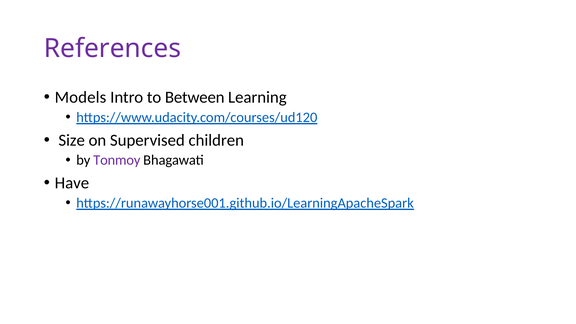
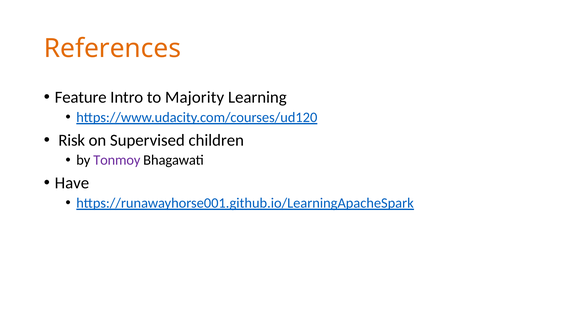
References colour: purple -> orange (112, 48)
Models: Models -> Feature (81, 97)
Between: Between -> Majority (195, 97)
Size: Size -> Risk (72, 140)
